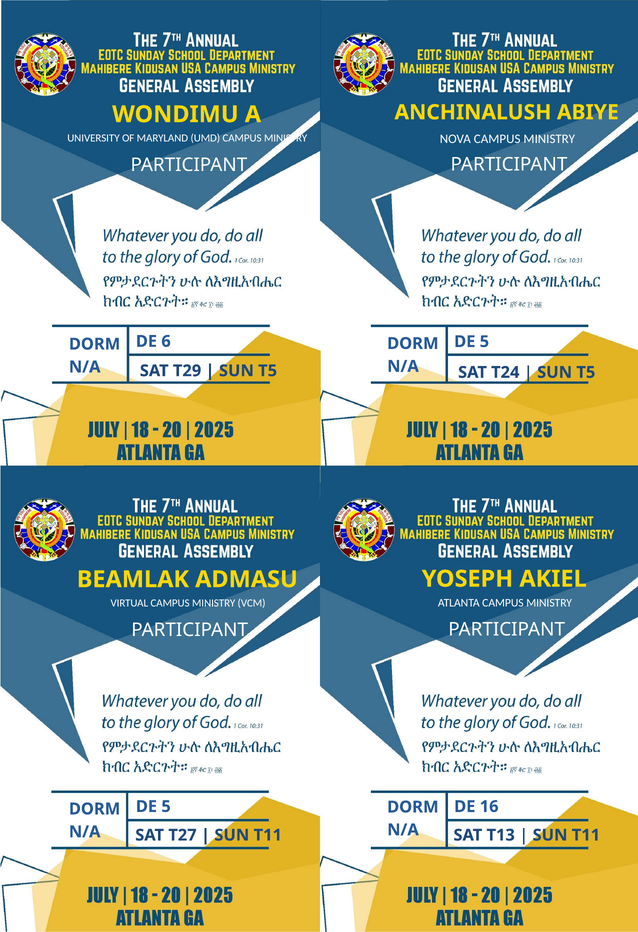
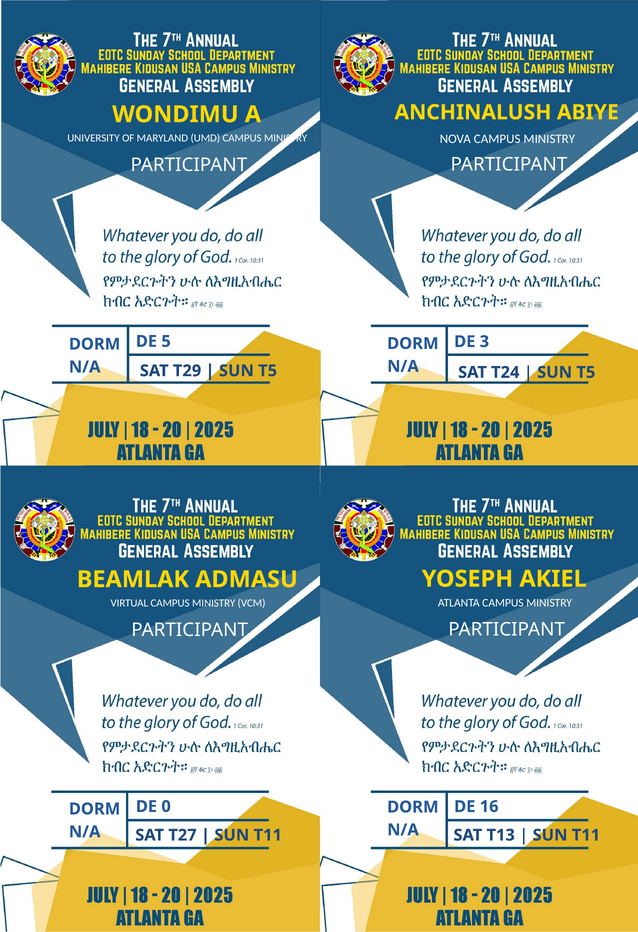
6: 6 -> 5 (166, 341)
5: 5 -> 3 (484, 341)
5: 5 -> 0 (166, 806)
